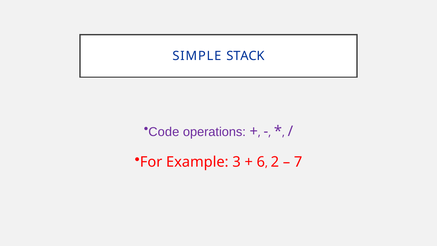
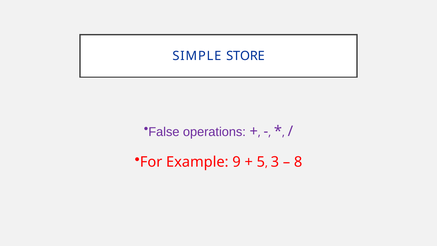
STACK: STACK -> STORE (245, 56)
Code: Code -> False (164, 132)
3: 3 -> 9 (237, 162)
6: 6 -> 5 (261, 162)
2: 2 -> 3 (275, 162)
7: 7 -> 8 (298, 162)
